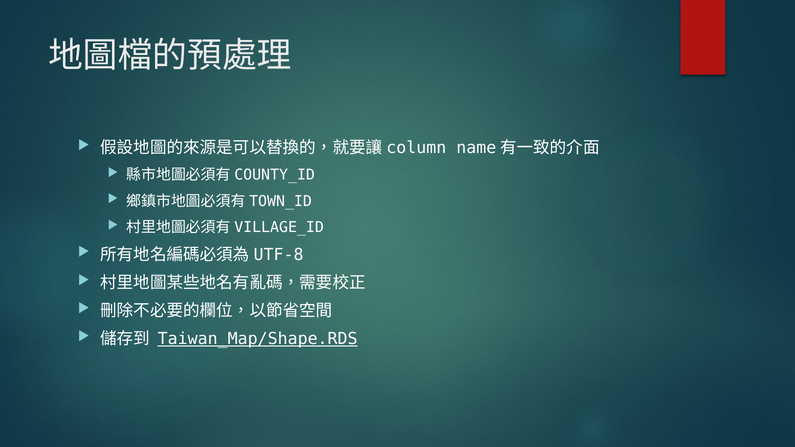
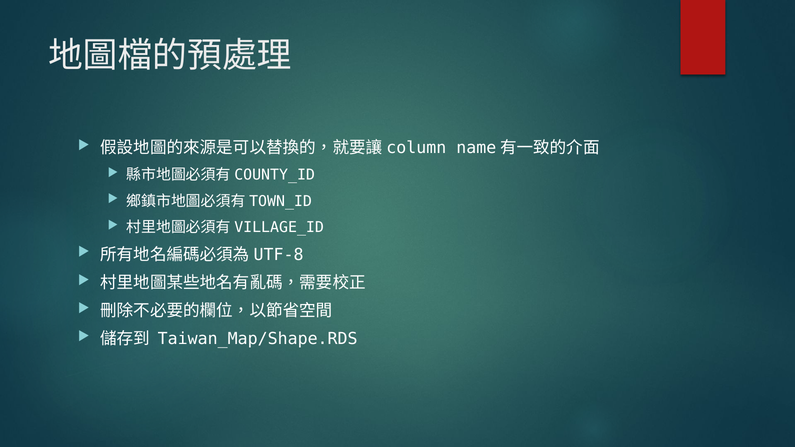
Taiwan_Map/Shape.RDS underline: present -> none (258, 339)
